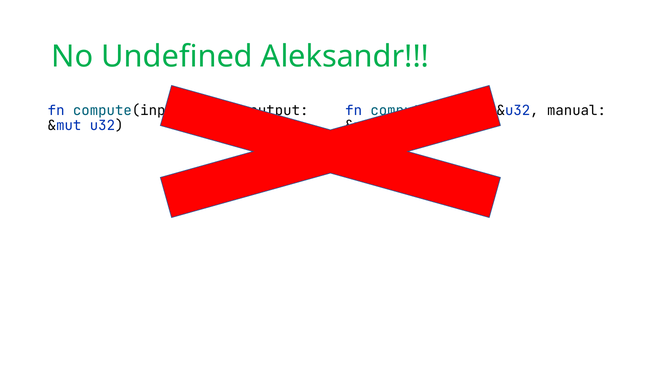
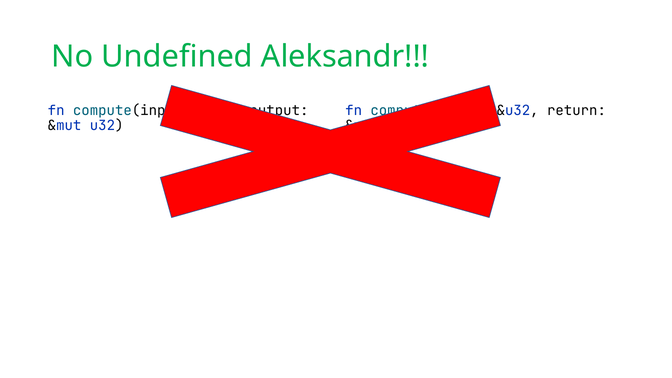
manual: manual -> return (576, 111)
